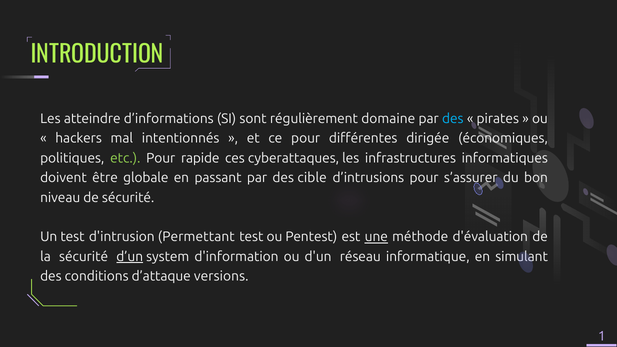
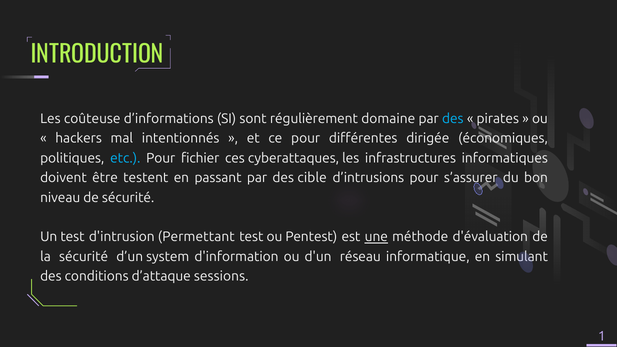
atteindre: atteindre -> coûteuse (92, 119)
etc colour: light green -> light blue (125, 158)
rapide: rapide -> fichier (200, 158)
globale: globale -> testent (146, 178)
d’un underline: present -> none (130, 257)
versions: versions -> sessions (221, 276)
